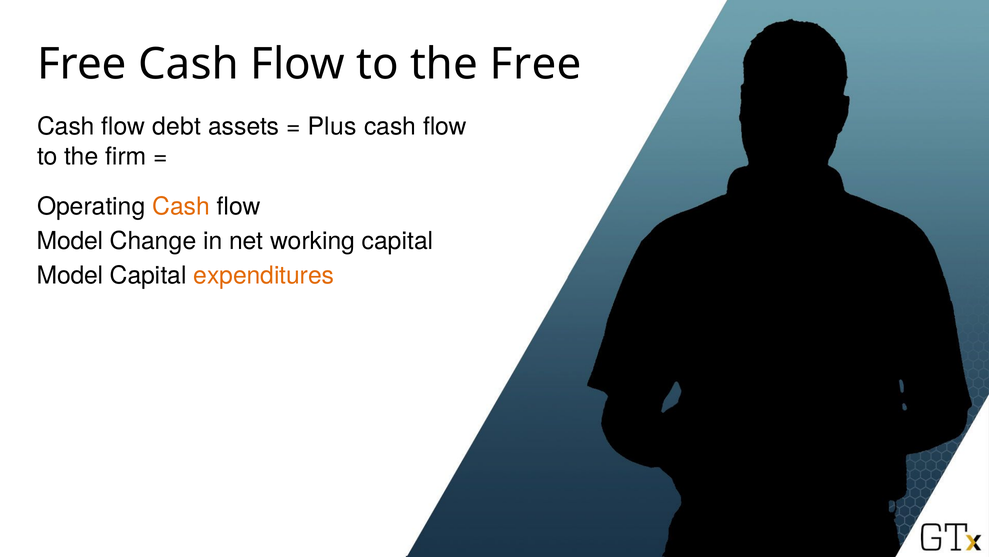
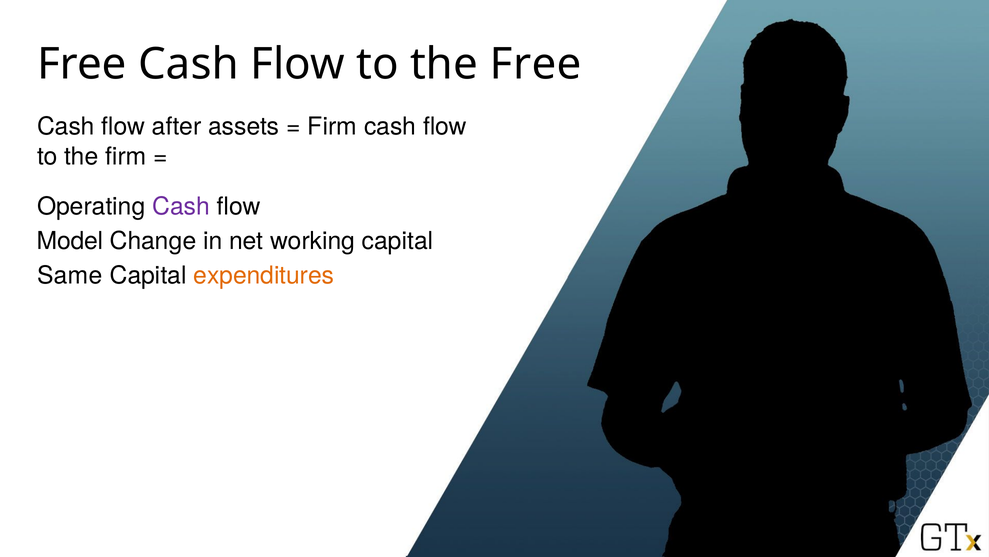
debt: debt -> after (177, 126)
Plus: Plus -> Firm (332, 126)
Cash colour: orange -> purple (181, 206)
Model: Model -> Same (70, 275)
